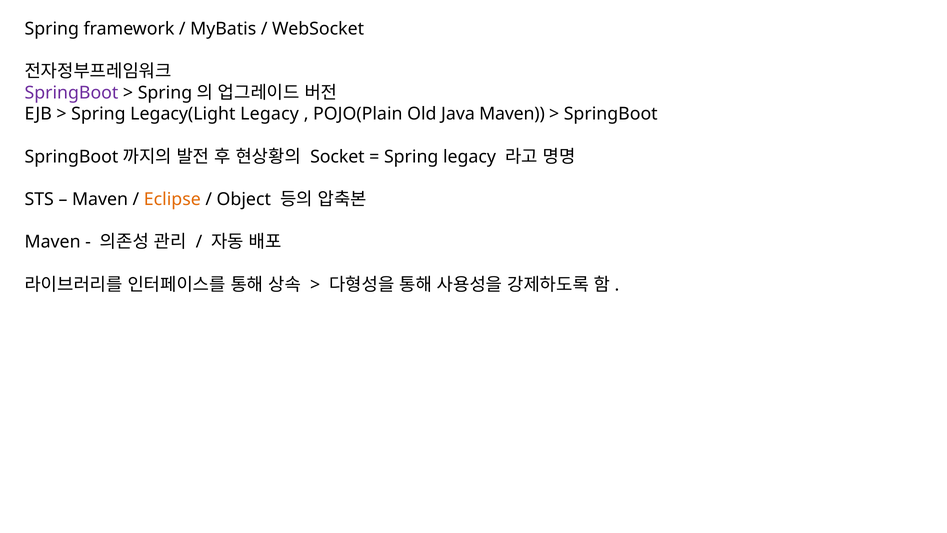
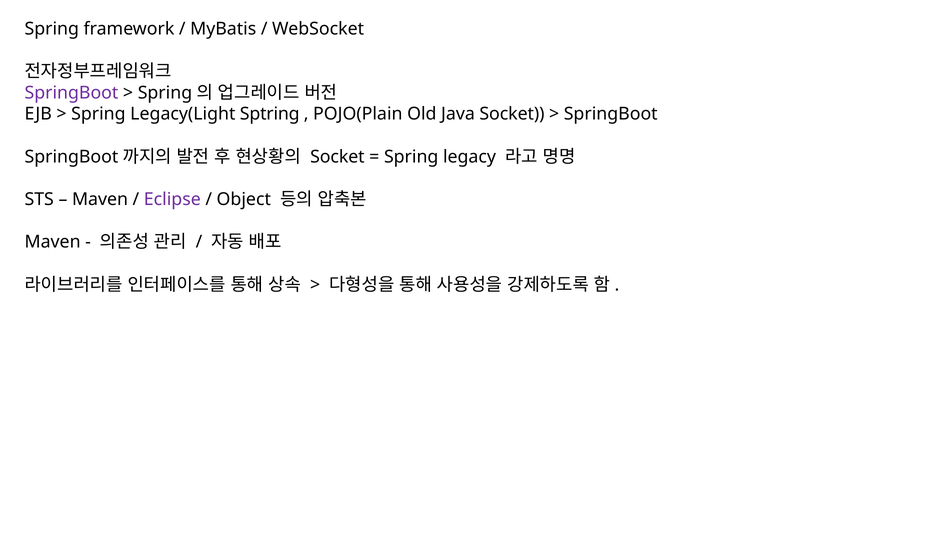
Legacy(Light Legacy: Legacy -> Sptring (270, 114)
Java Maven: Maven -> Socket (512, 114)
Eclipse colour: orange -> purple (172, 199)
